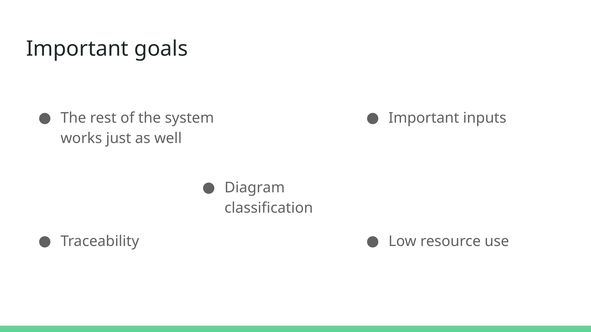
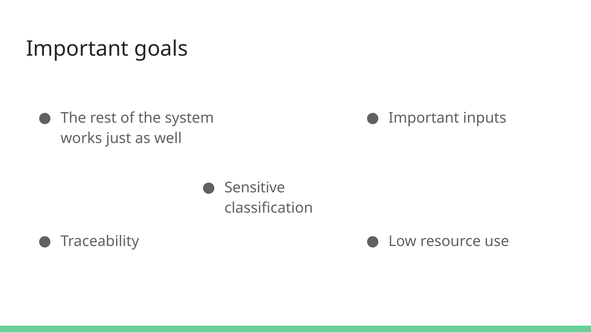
Diagram: Diagram -> Sensitive (255, 188)
